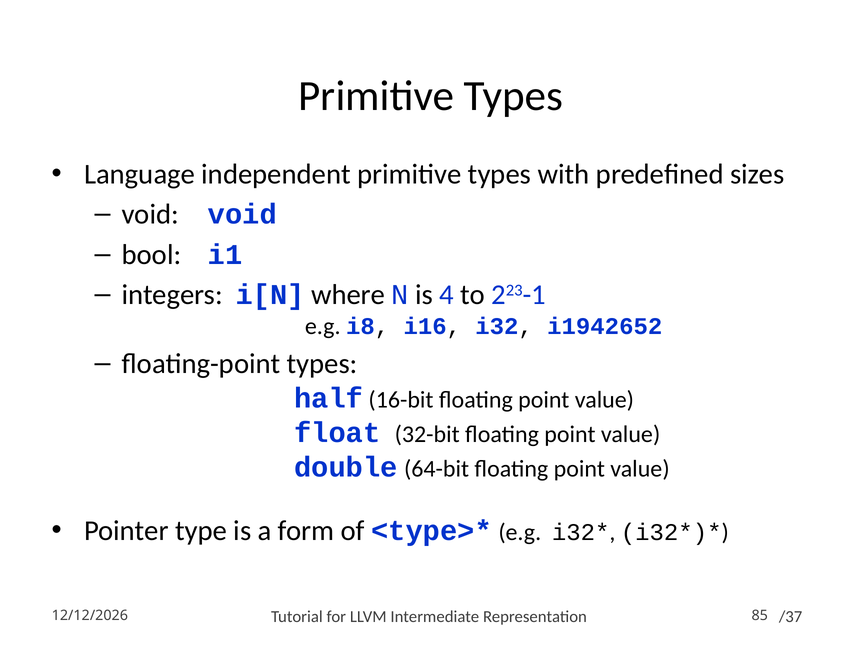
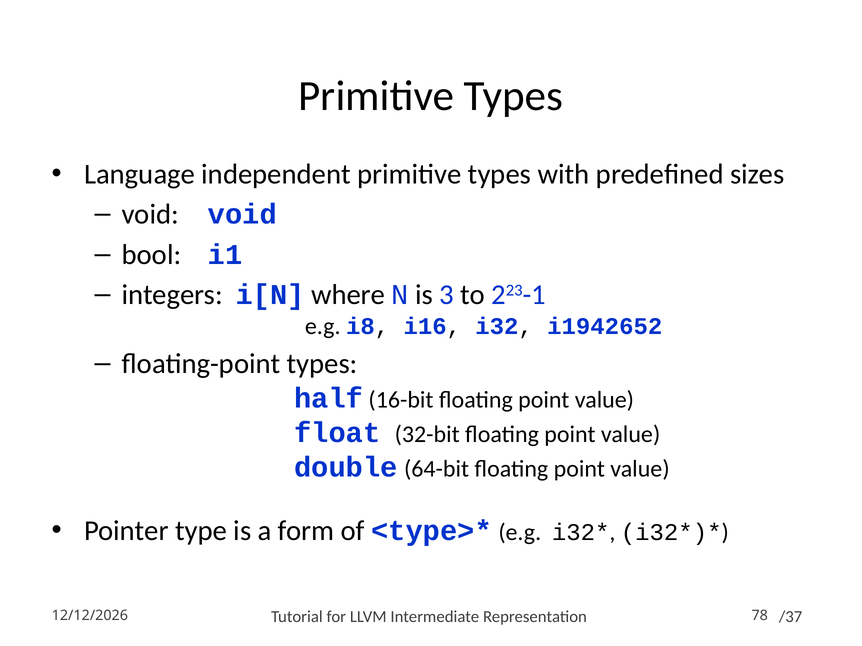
4: 4 -> 3 (447, 295)
85: 85 -> 78 (760, 616)
